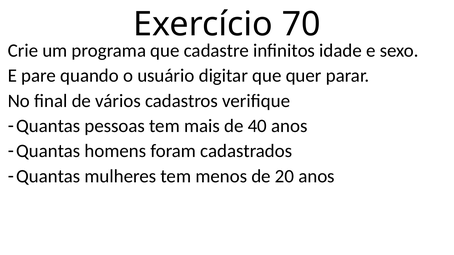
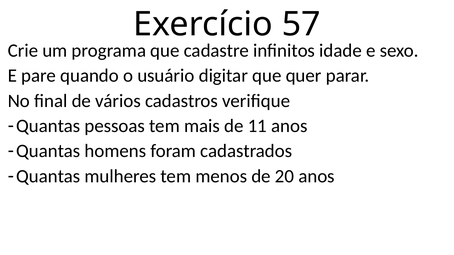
70: 70 -> 57 (301, 24)
40: 40 -> 11 (257, 126)
